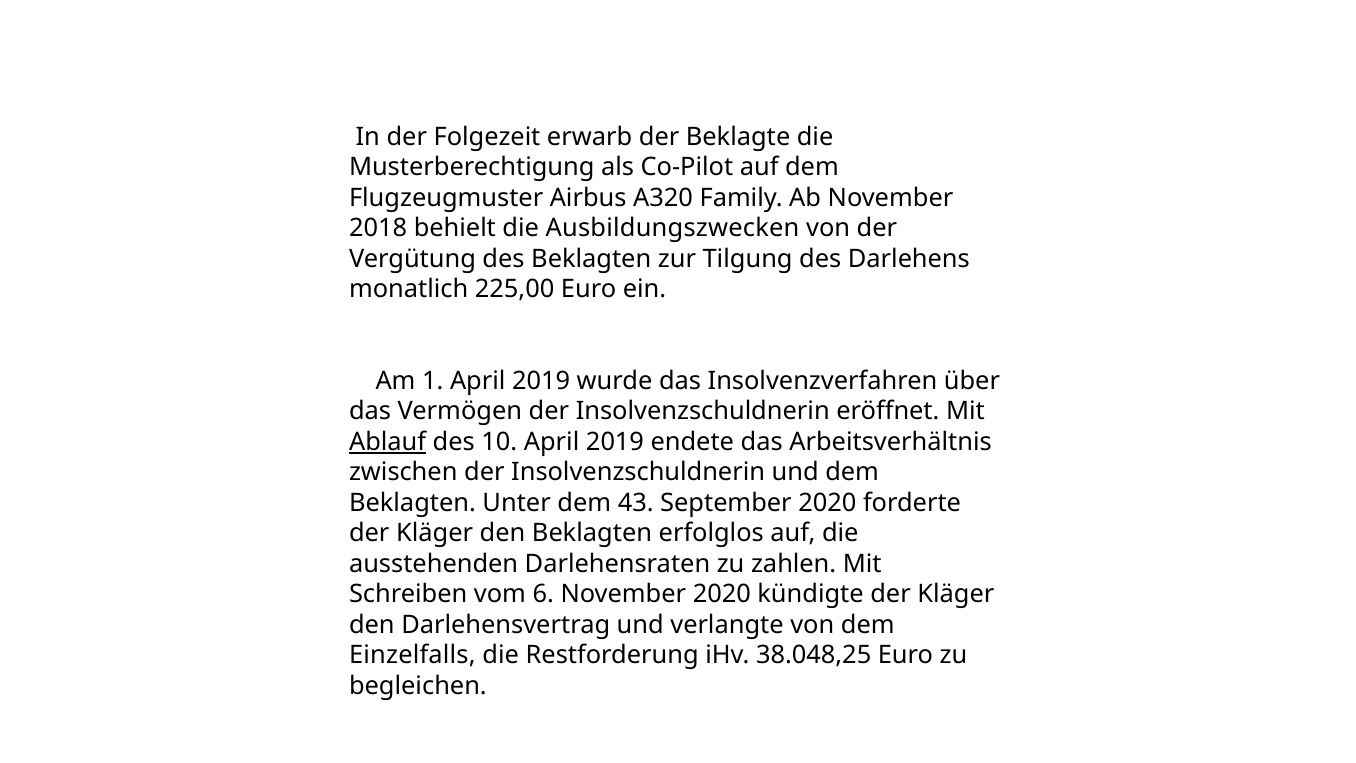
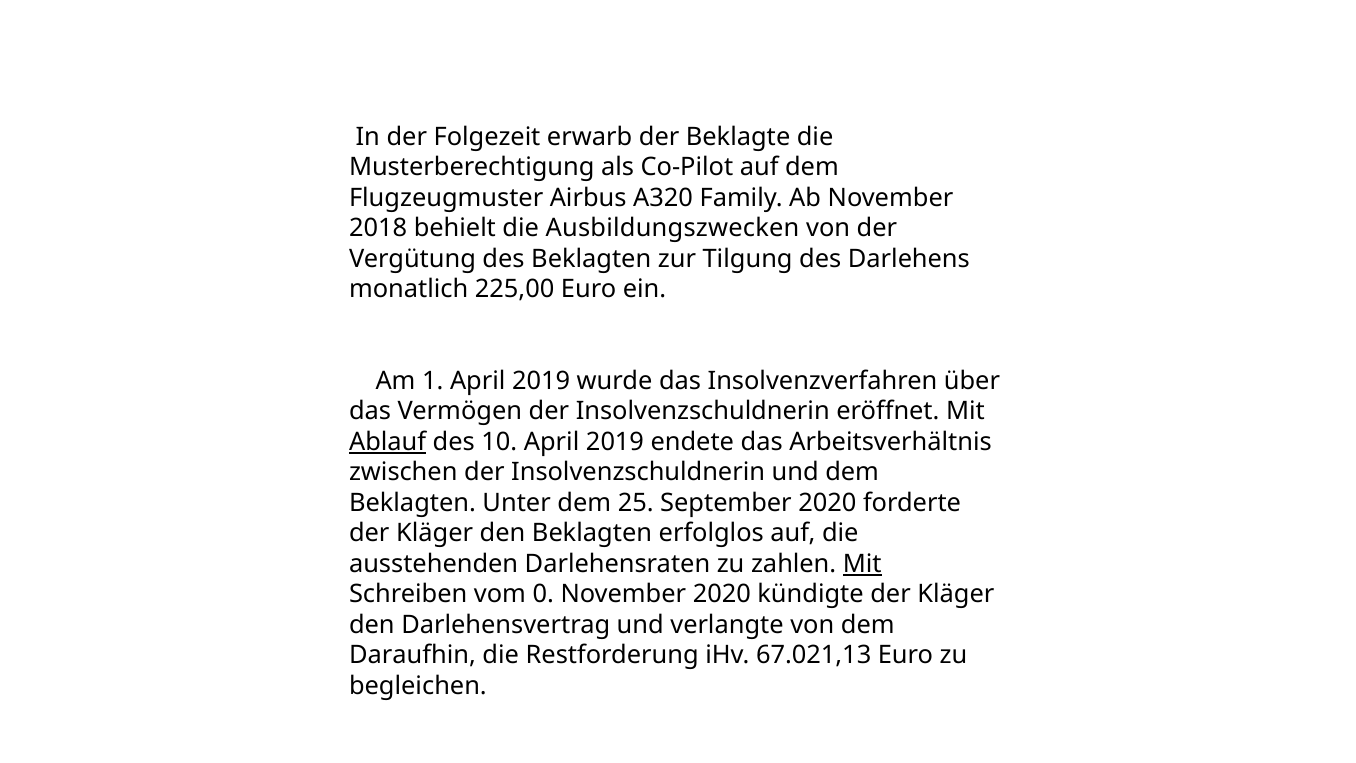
43: 43 -> 25 (636, 503)
Mit underline: none -> present (862, 564)
6: 6 -> 0 (543, 594)
Einzelfalls: Einzelfalls -> Daraufhin (412, 655)
38.048,25: 38.048,25 -> 67.021,13 (814, 655)
